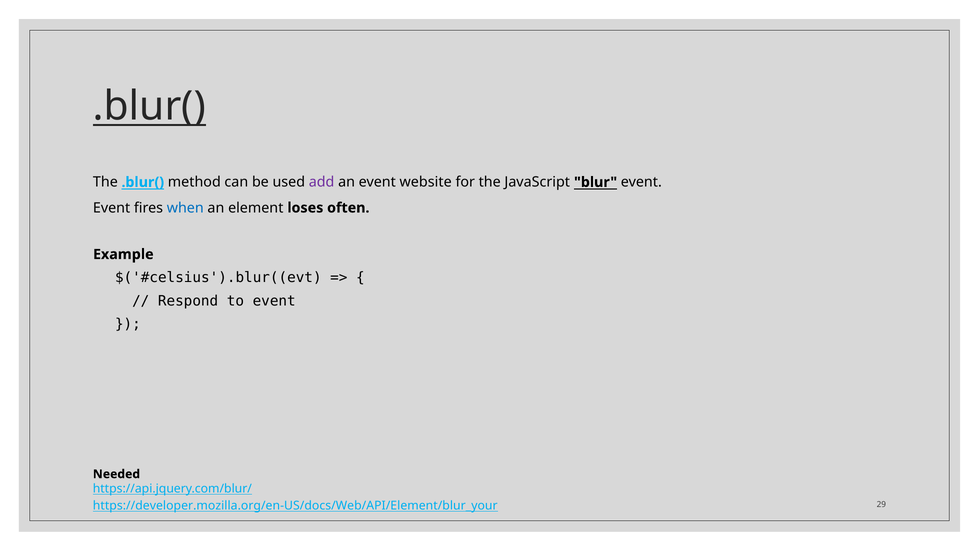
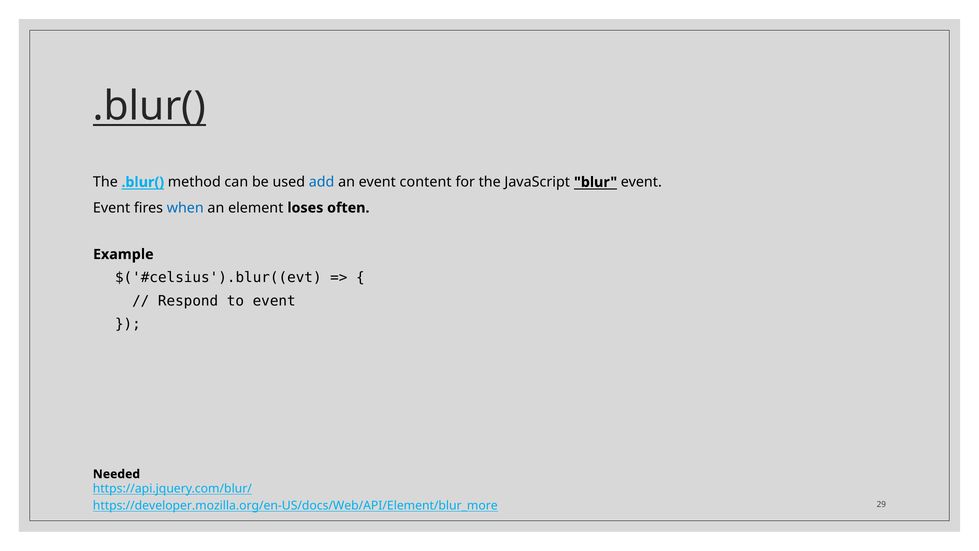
add colour: purple -> blue (322, 182)
website: website -> content (426, 182)
https://developer.mozilla.org/en-US/docs/Web/API/Element/blur_your: https://developer.mozilla.org/en-US/docs/Web/API/Element/blur_your -> https://developer.mozilla.org/en-US/docs/Web/API/Element/blur_more (295, 505)
